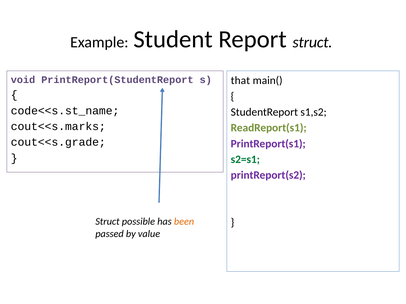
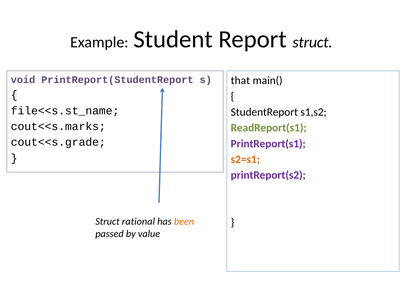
code<<s.st_name: code<<s.st_name -> file<<s.st_name (65, 111)
s2=s1 colour: green -> orange (245, 160)
possible: possible -> rational (138, 222)
